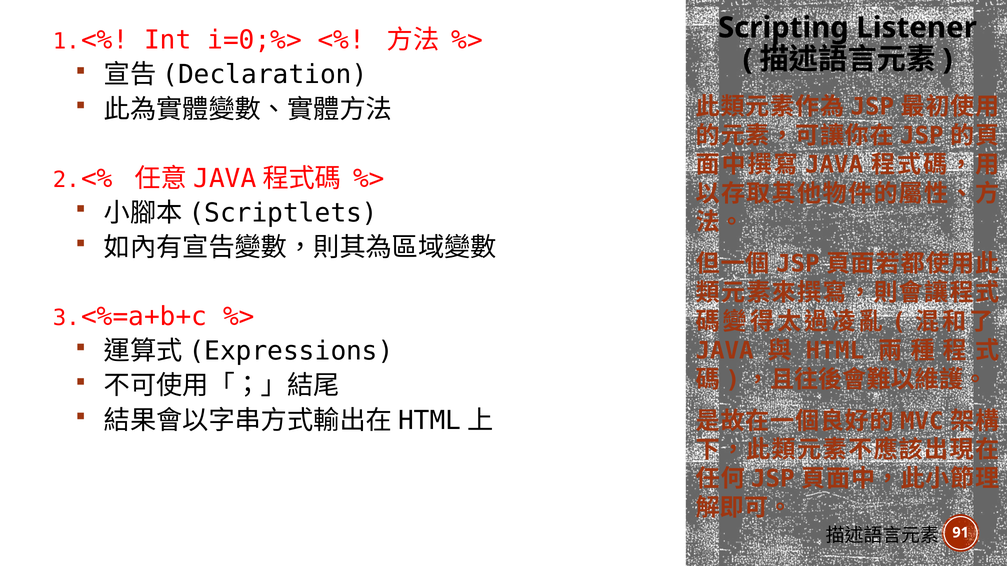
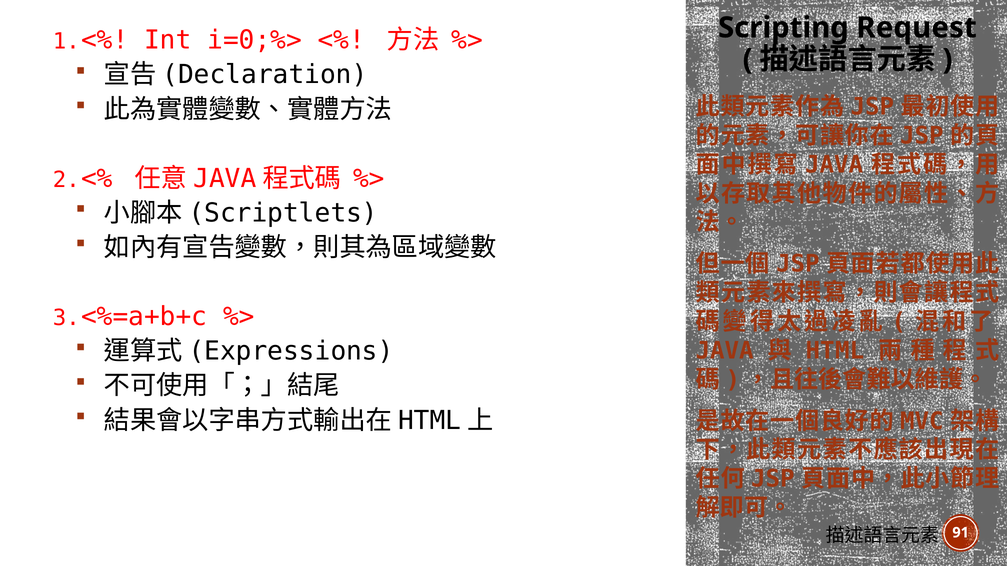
Listener: Listener -> Request (917, 28)
